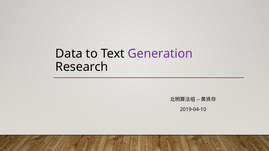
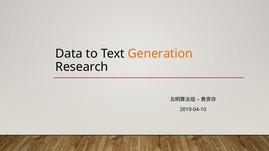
Generation colour: purple -> orange (160, 54)
